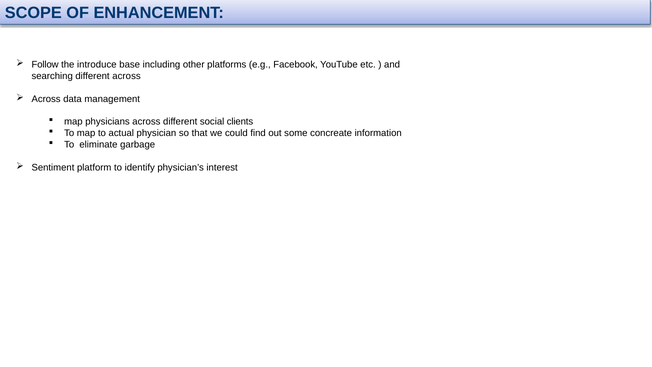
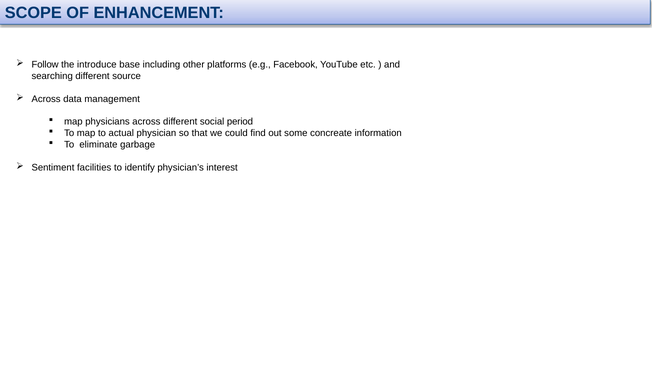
different across: across -> source (127, 76)
clients: clients -> period (240, 122)
platform: platform -> facilities (94, 167)
